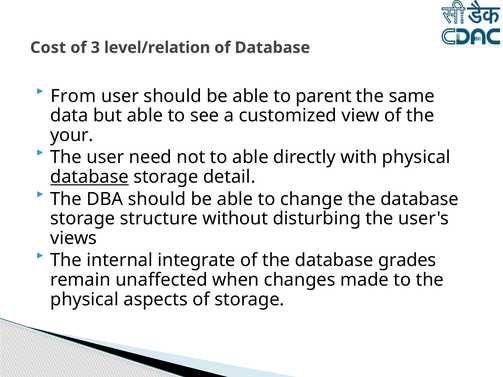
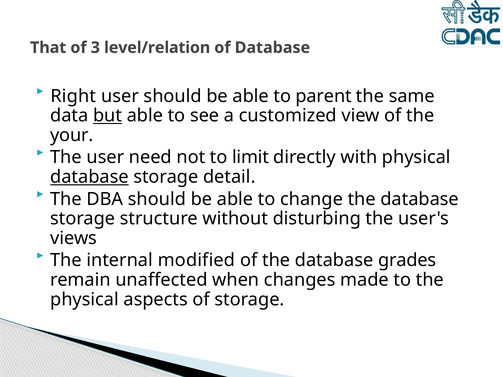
Cost: Cost -> That (48, 48)
From: From -> Right (73, 96)
but underline: none -> present (108, 116)
to able: able -> limit (251, 157)
integrate: integrate -> modified (196, 260)
